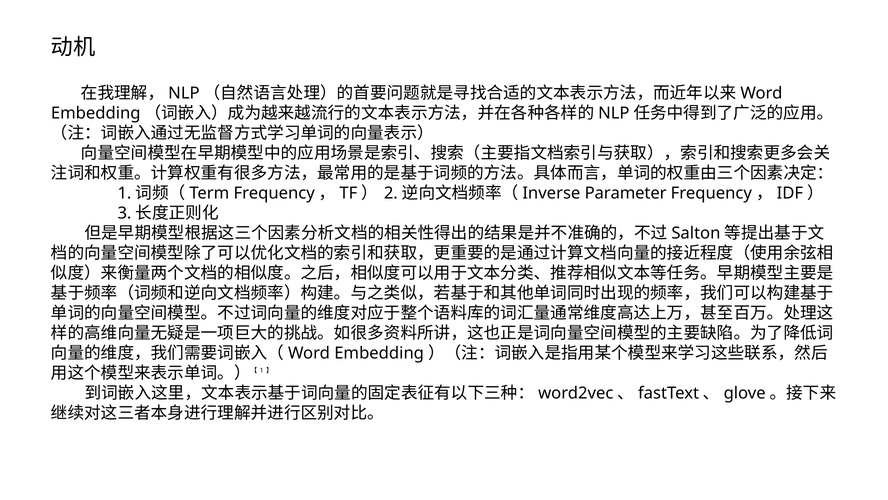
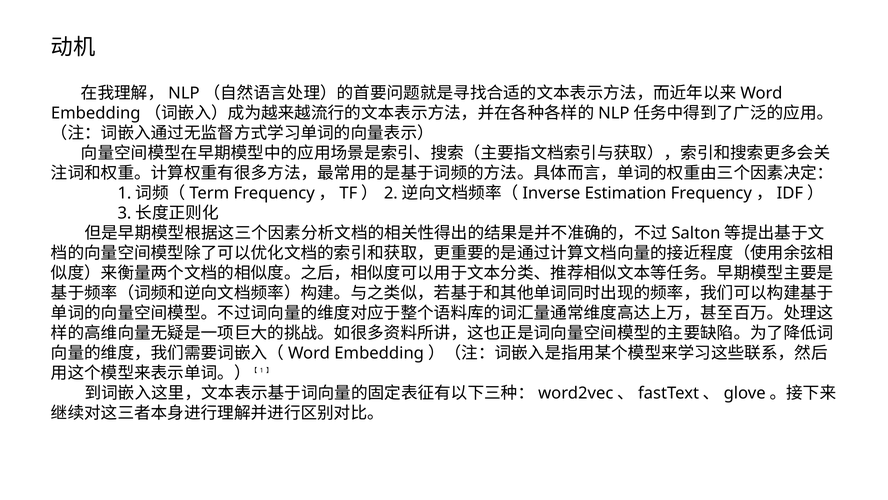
Parameter: Parameter -> Estimation (626, 193)
